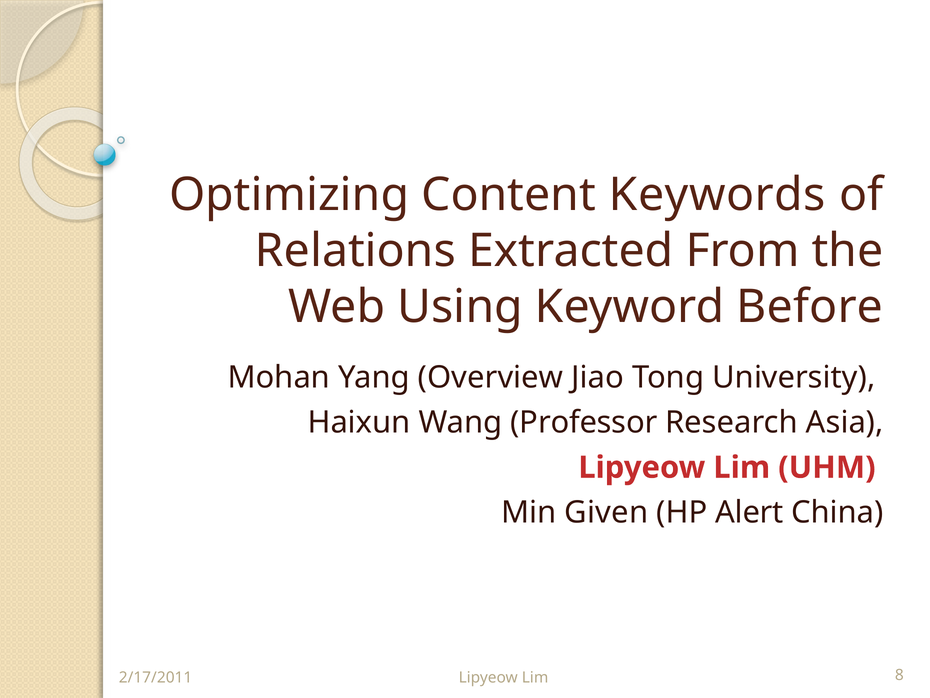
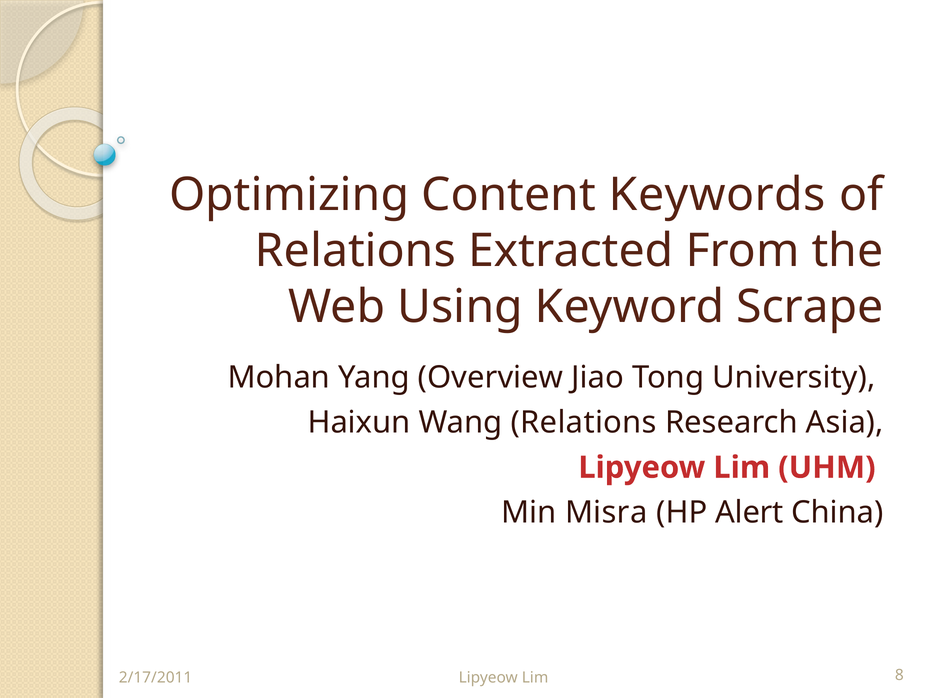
Before: Before -> Scrape (810, 306)
Wang Professor: Professor -> Relations (584, 422)
Given: Given -> Misra (606, 512)
